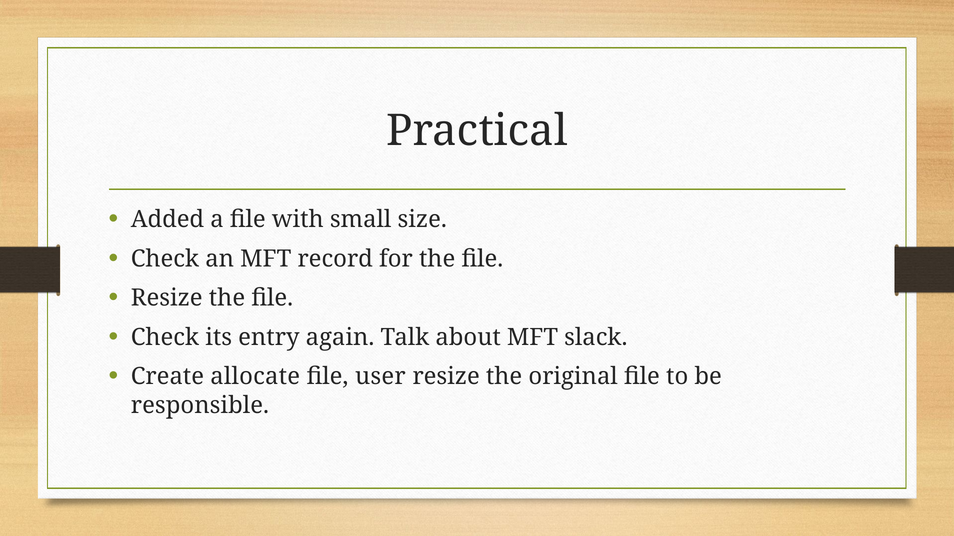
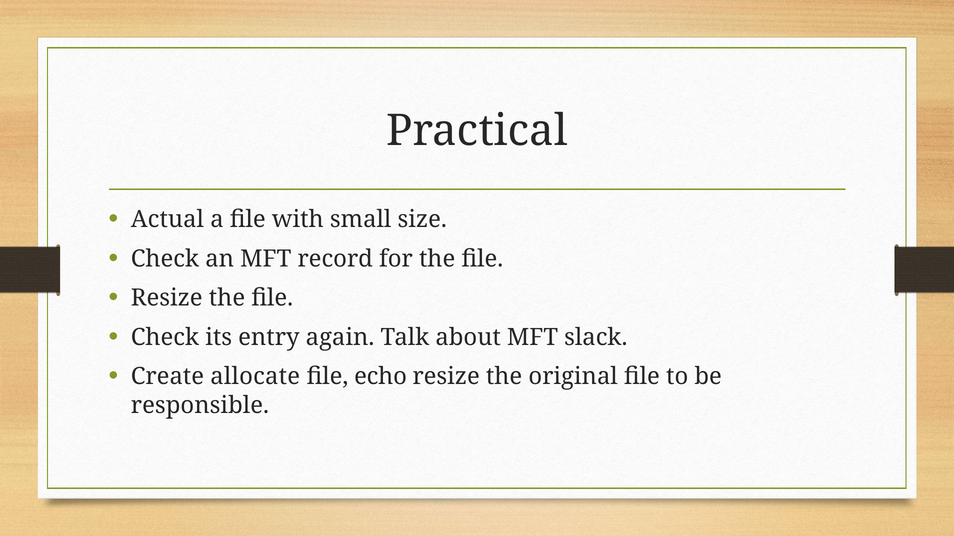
Added: Added -> Actual (167, 220)
user: user -> echo (381, 377)
